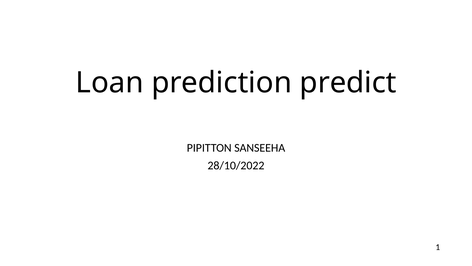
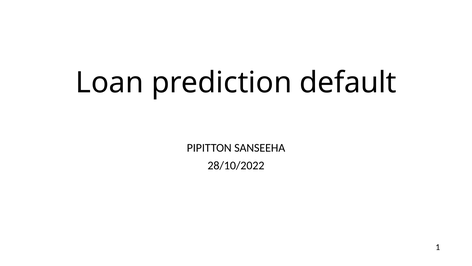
predict: predict -> default (348, 83)
